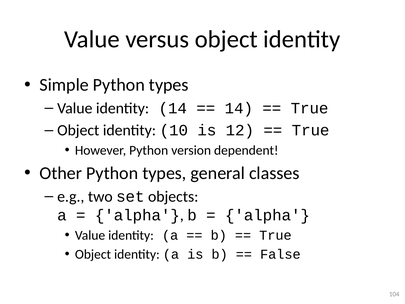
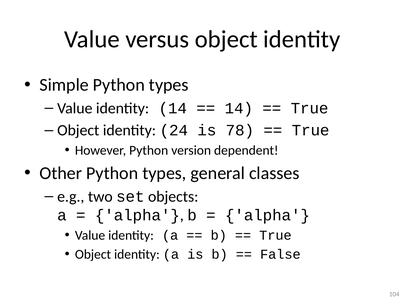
10: 10 -> 24 (174, 130)
12: 12 -> 78 (240, 130)
